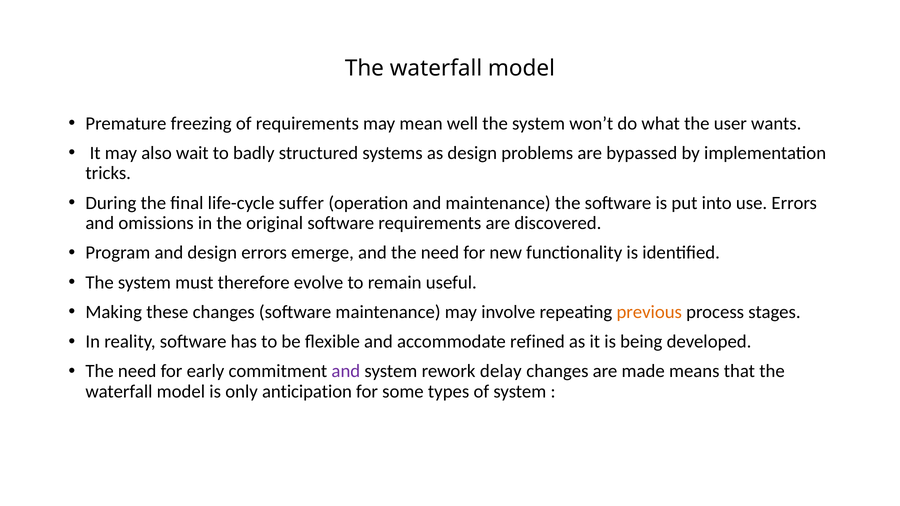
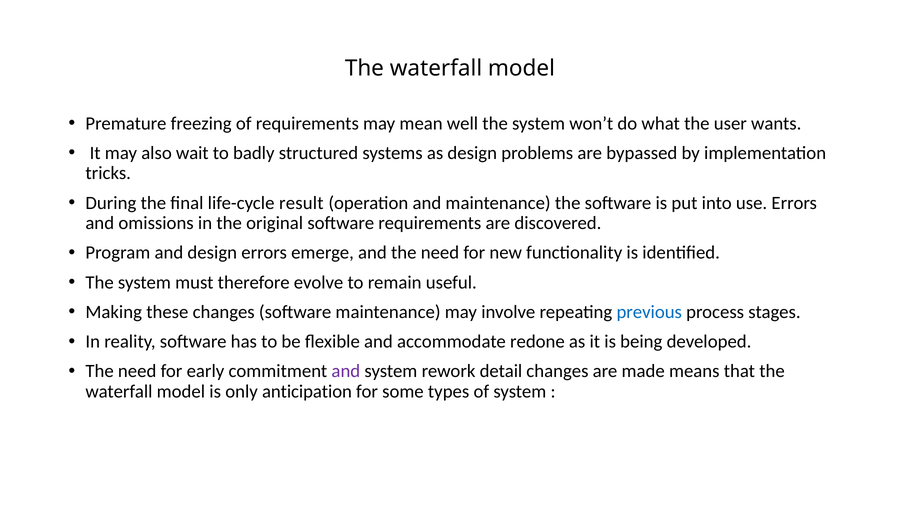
suffer: suffer -> result (301, 203)
previous colour: orange -> blue (649, 312)
refined: refined -> redone (537, 342)
delay: delay -> detail (501, 371)
